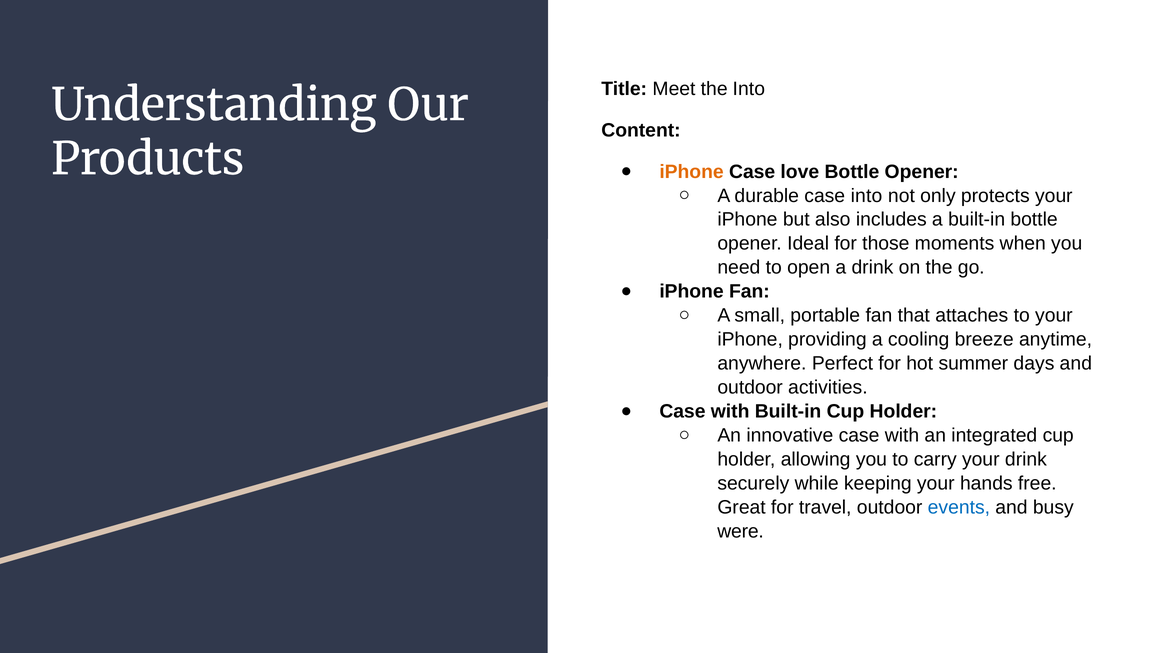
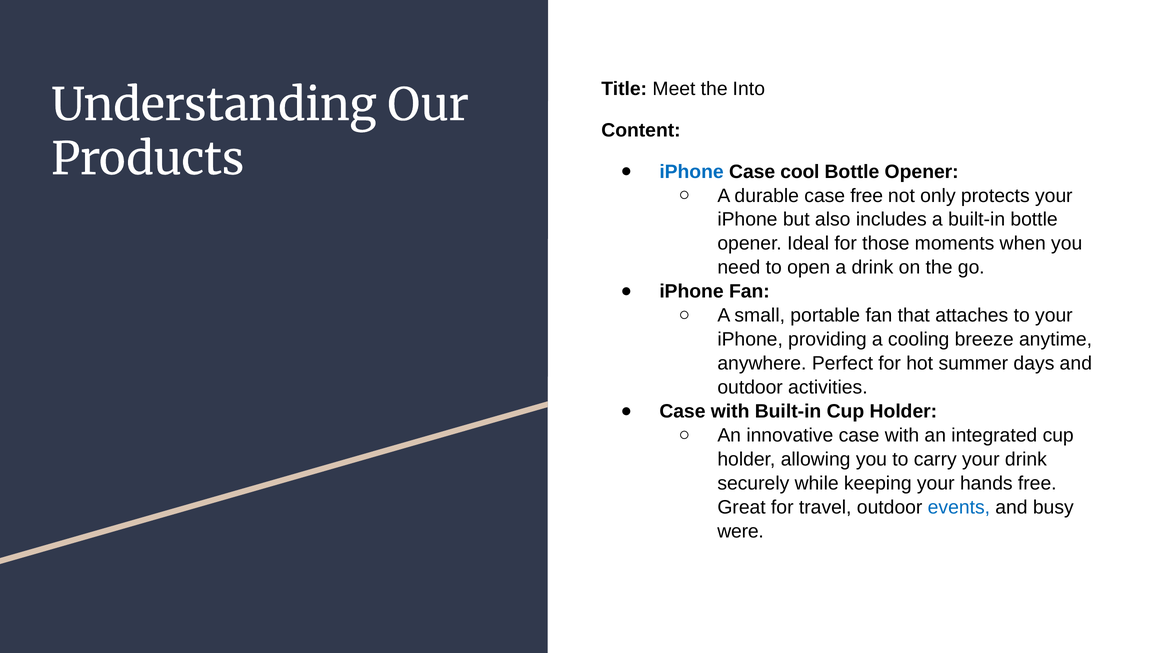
iPhone colour: orange -> blue (692, 172)
love: love -> cool (800, 172)
case into: into -> free (867, 196)
